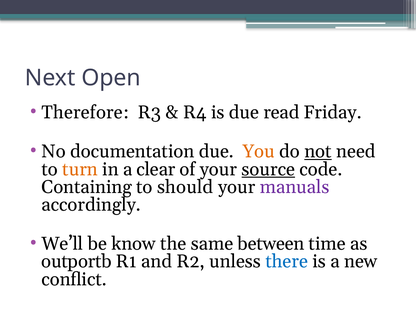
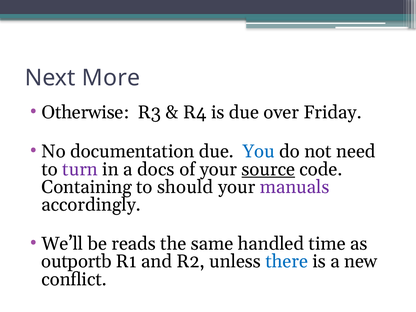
Open: Open -> More (111, 78)
Therefore: Therefore -> Otherwise (85, 112)
read: read -> over (281, 112)
You colour: orange -> blue (259, 151)
not underline: present -> none (318, 151)
turn colour: orange -> purple (80, 169)
clear: clear -> docs (156, 169)
know: know -> reads (134, 244)
between: between -> handled (271, 244)
